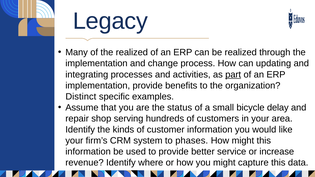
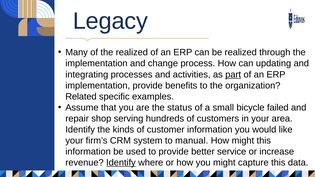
Distinct: Distinct -> Related (81, 97)
delay: delay -> failed (278, 108)
phases: phases -> manual (192, 141)
Identify underline: none -> present (121, 163)
